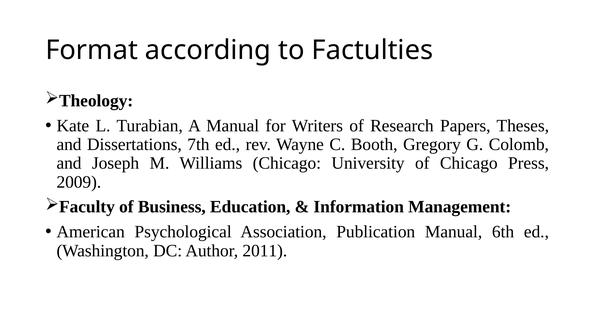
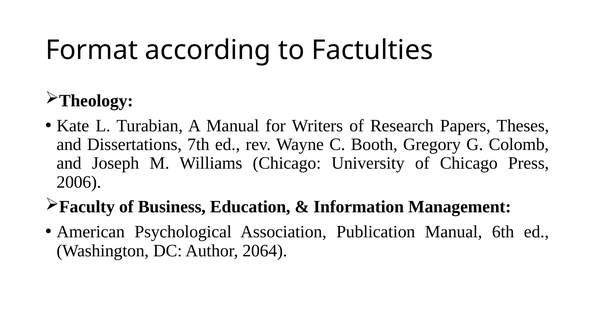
2009: 2009 -> 2006 (79, 182)
2011: 2011 -> 2064 (265, 250)
